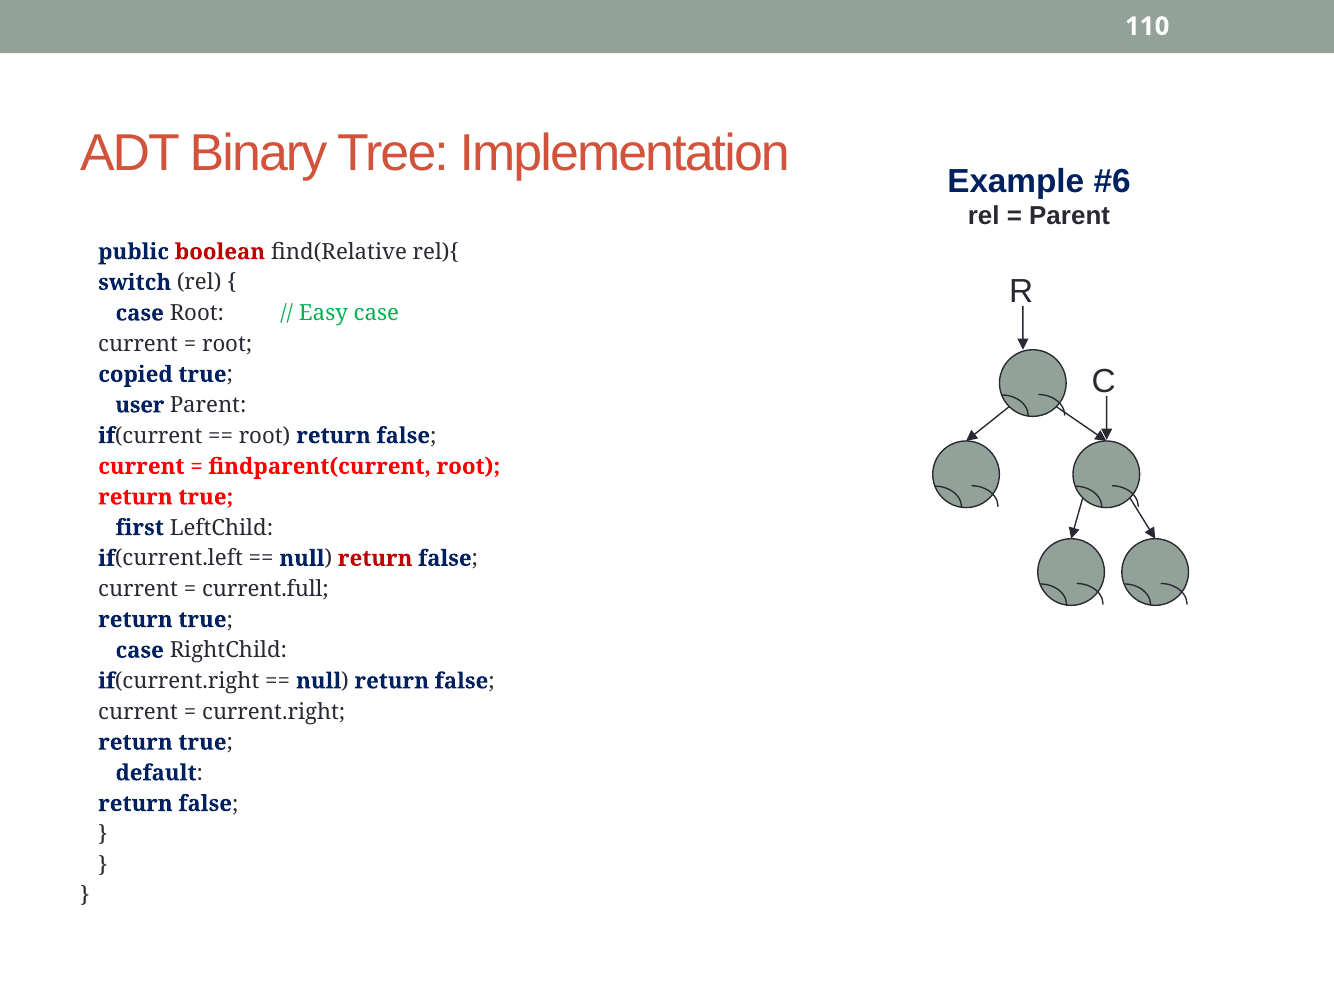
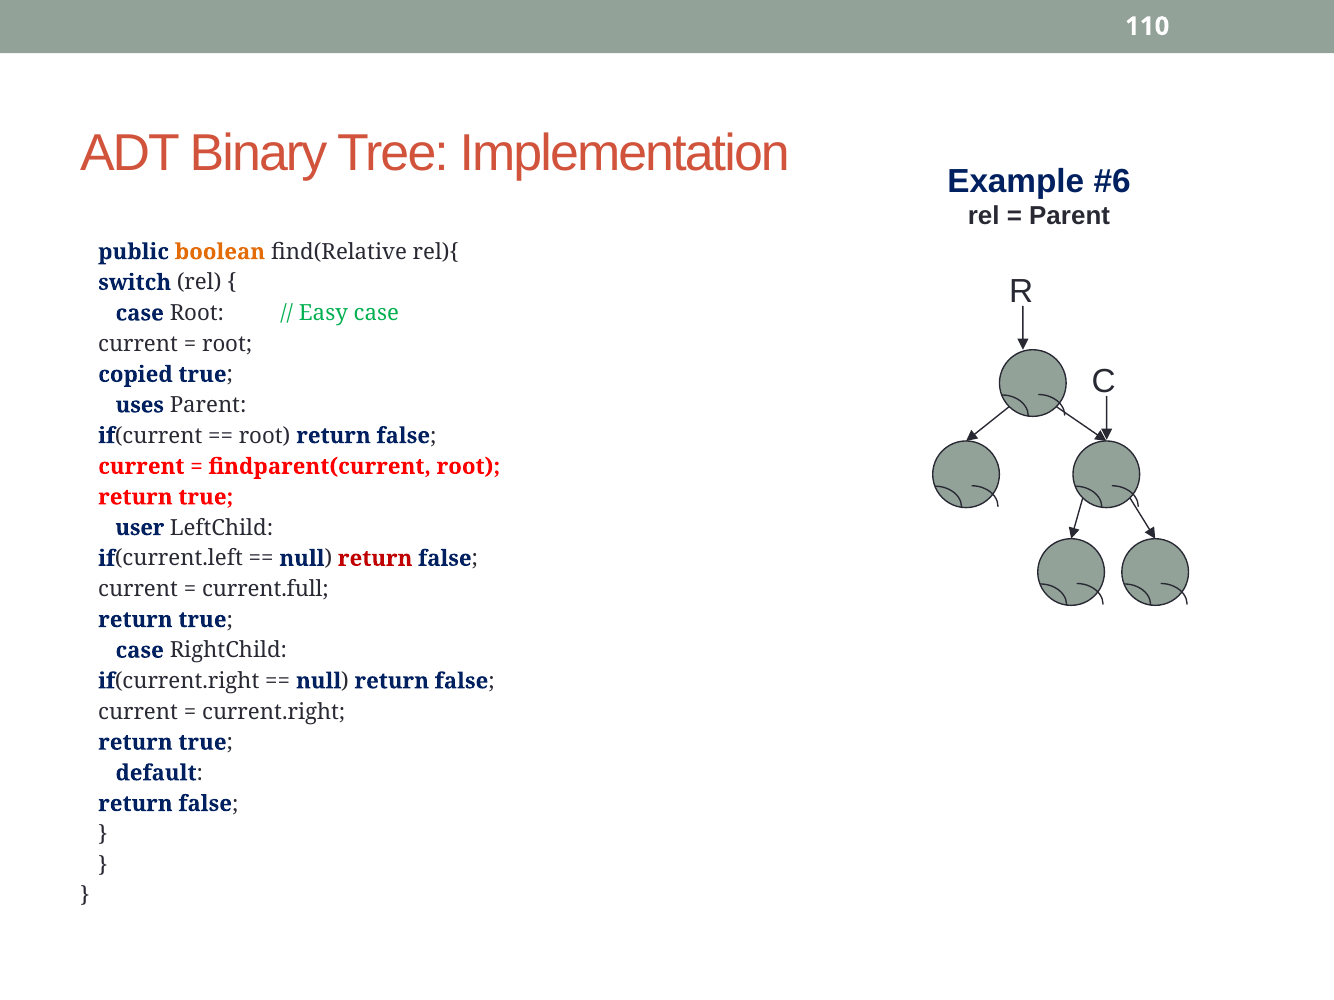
boolean colour: red -> orange (220, 252)
user: user -> uses (140, 405)
first: first -> user (140, 528)
